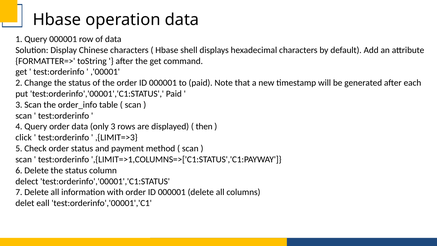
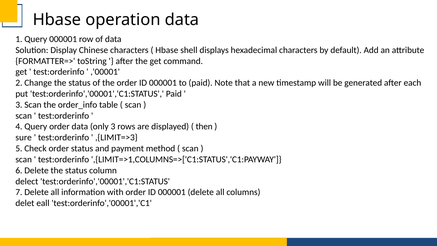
click: click -> sure (24, 137)
